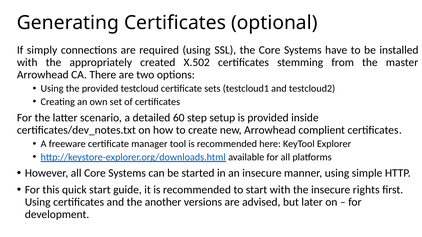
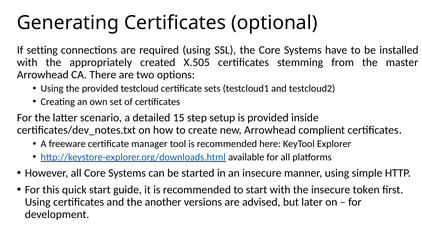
simply: simply -> setting (42, 50)
X.502: X.502 -> X.505 (197, 63)
60: 60 -> 15 (179, 118)
rights: rights -> token (366, 190)
